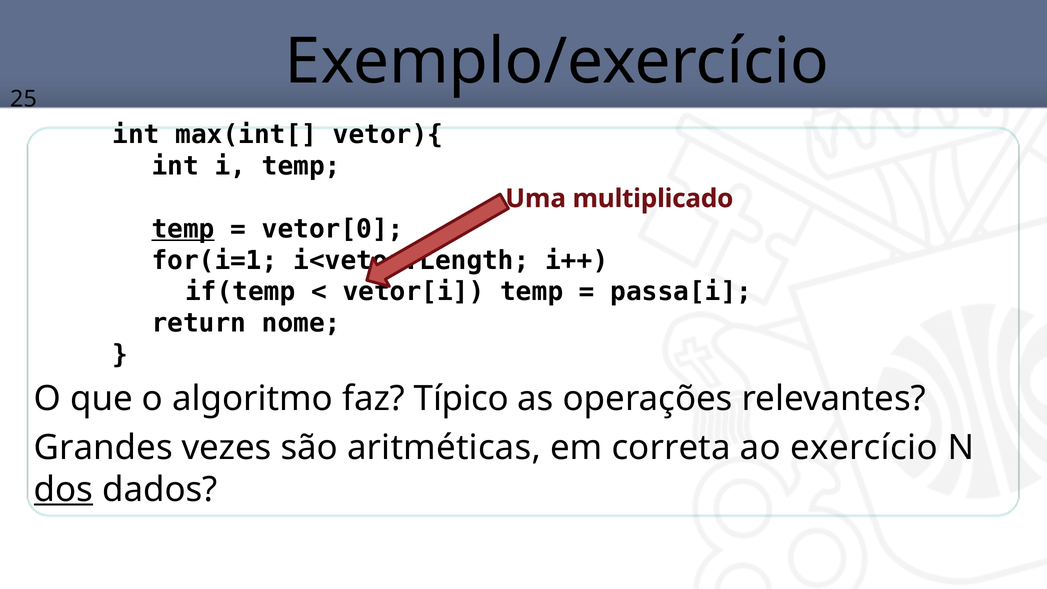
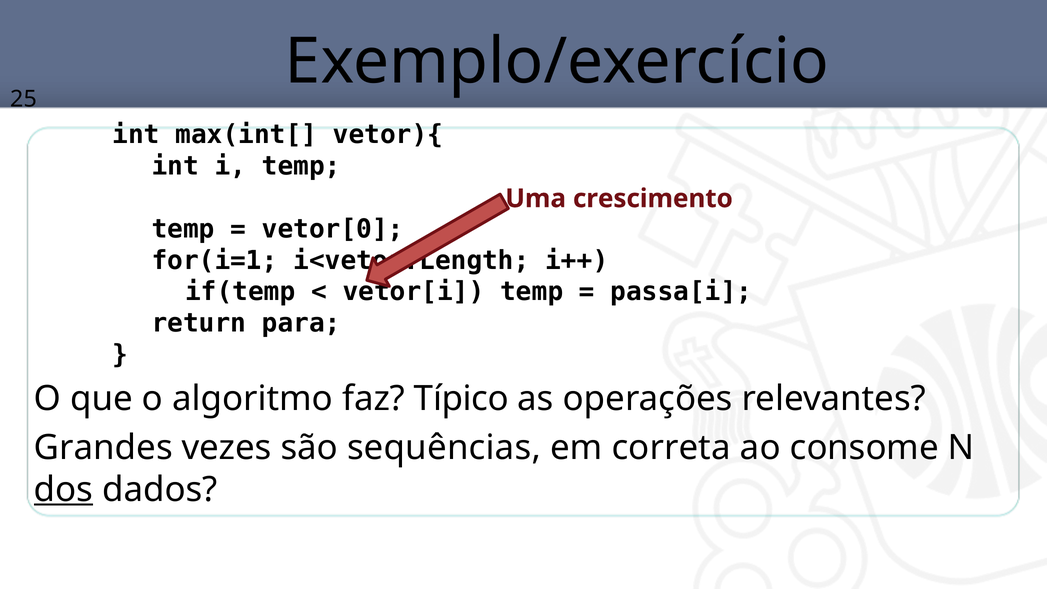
multiplicado: multiplicado -> crescimento (653, 199)
temp underline: present -> none (183, 229)
nome: nome -> para (301, 323)
aritméticas: aritméticas -> sequências (444, 448)
exercício: exercício -> consome (864, 448)
